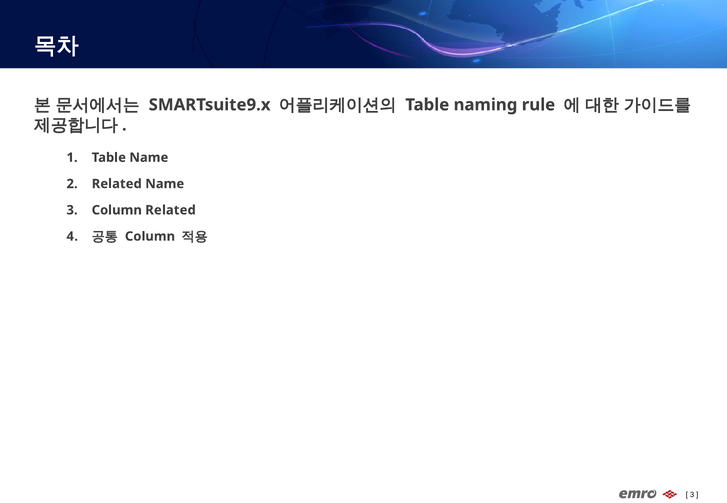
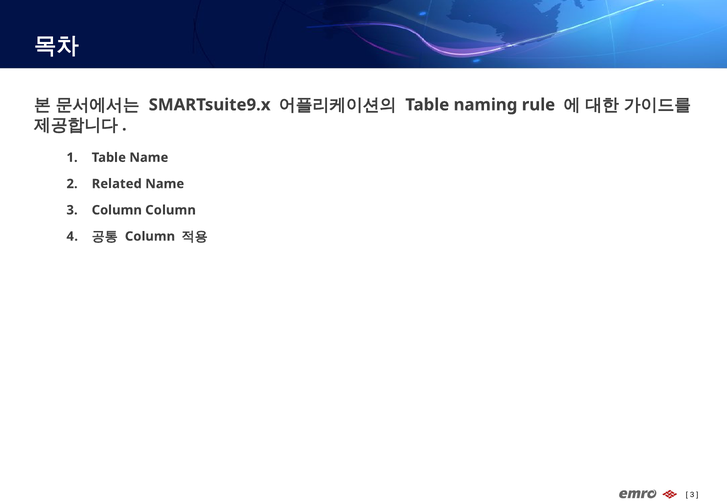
Column Related: Related -> Column (171, 210)
